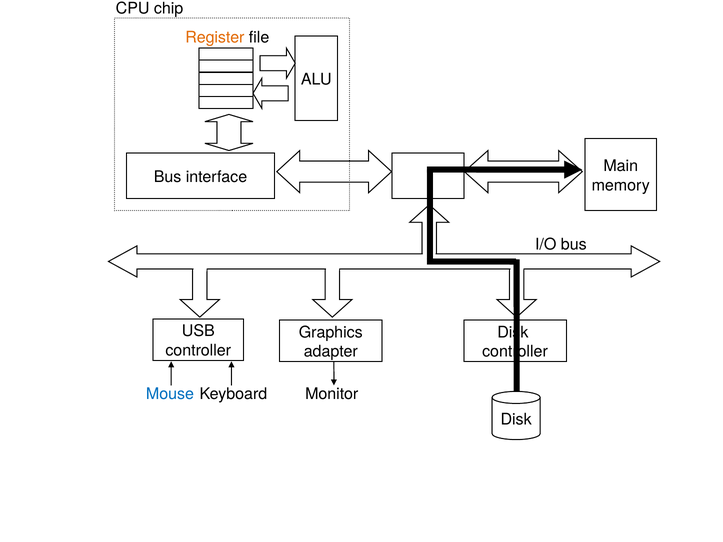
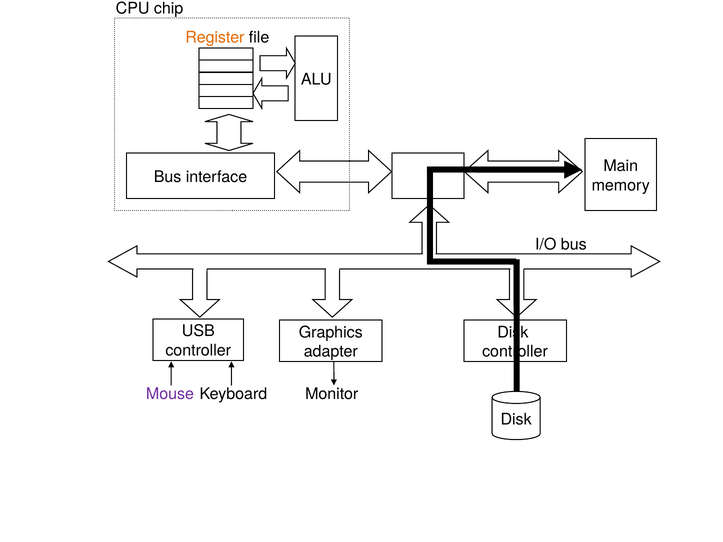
Mouse colour: blue -> purple (170, 394)
